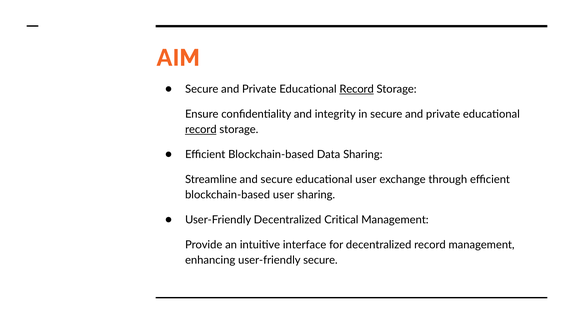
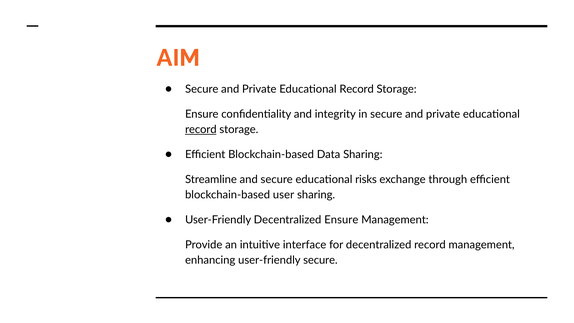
Record underline: present -> none (357, 89)
educational user: user -> risks (366, 179)
Decentralized Critical: Critical -> Ensure (341, 220)
